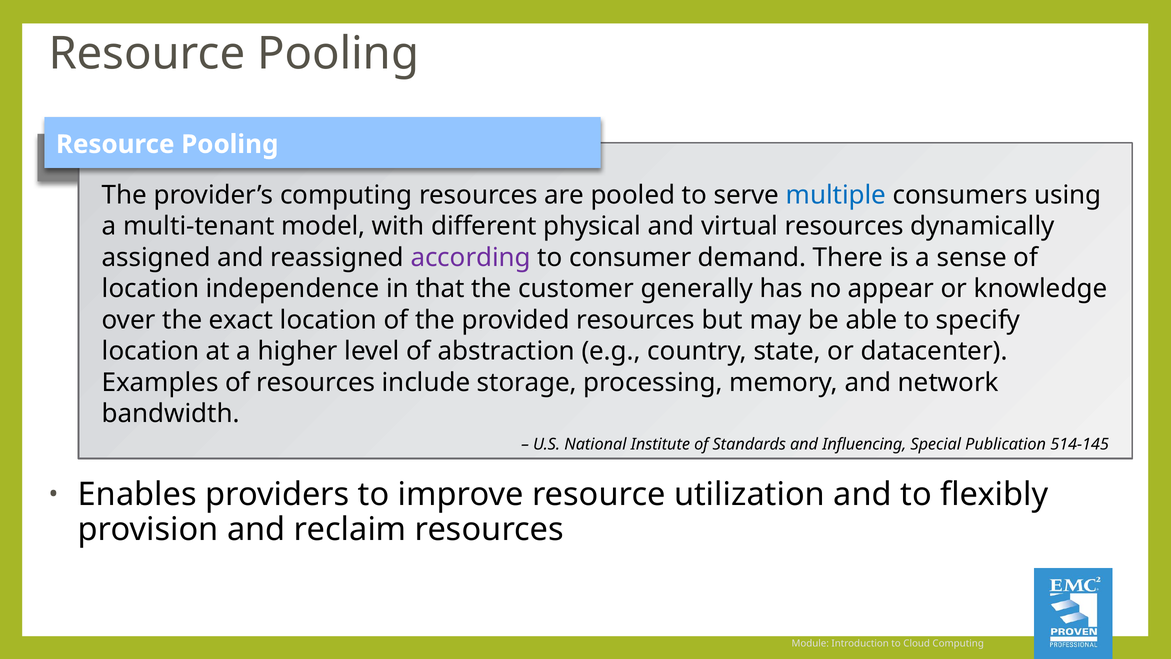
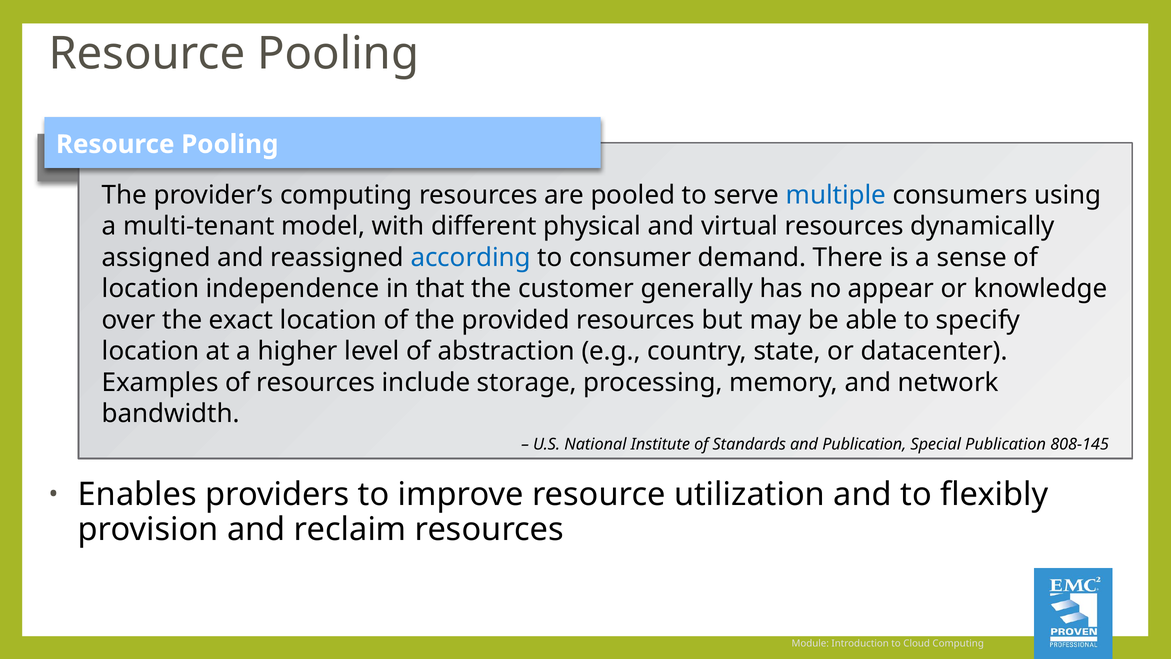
according colour: purple -> blue (471, 257)
and Influencing: Influencing -> Publication (864, 444)
514-145: 514-145 -> 808-145 (1080, 444)
